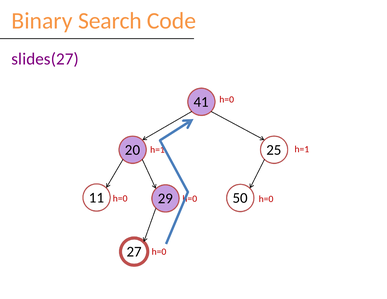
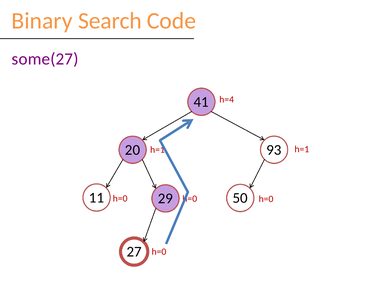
slides(27: slides(27 -> some(27 (45, 59)
h=0: h=0 -> h=4 (227, 99)
25: 25 -> 93 (274, 150)
